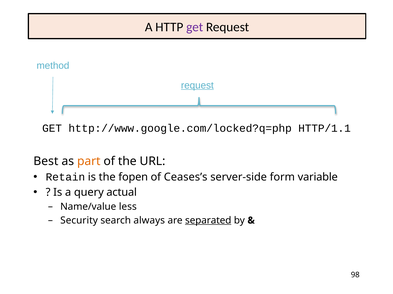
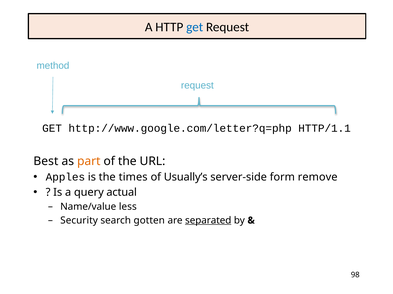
get colour: purple -> blue (195, 27)
request underline: present -> none (197, 86)
http://www.google.com/locked?q=php: http://www.google.com/locked?q=php -> http://www.google.com/letter?q=php (180, 129)
Retain: Retain -> Apples (65, 178)
fopen: fopen -> times (133, 178)
Ceases’s: Ceases’s -> Usually’s (186, 178)
variable: variable -> remove (318, 178)
always: always -> gotten (149, 221)
